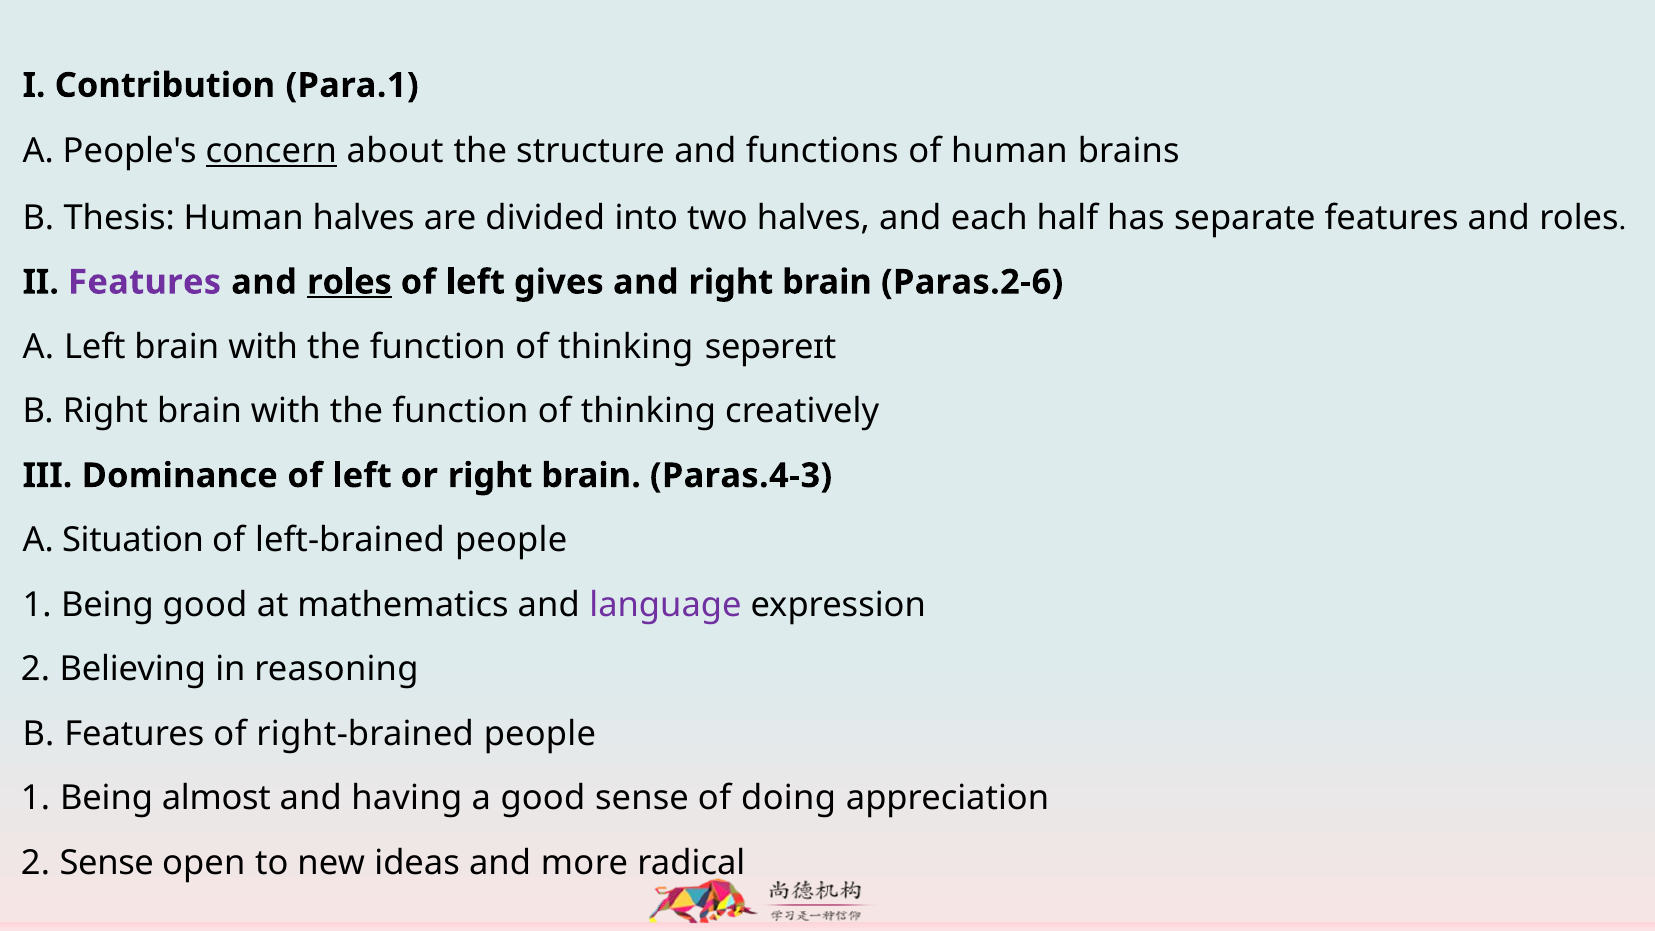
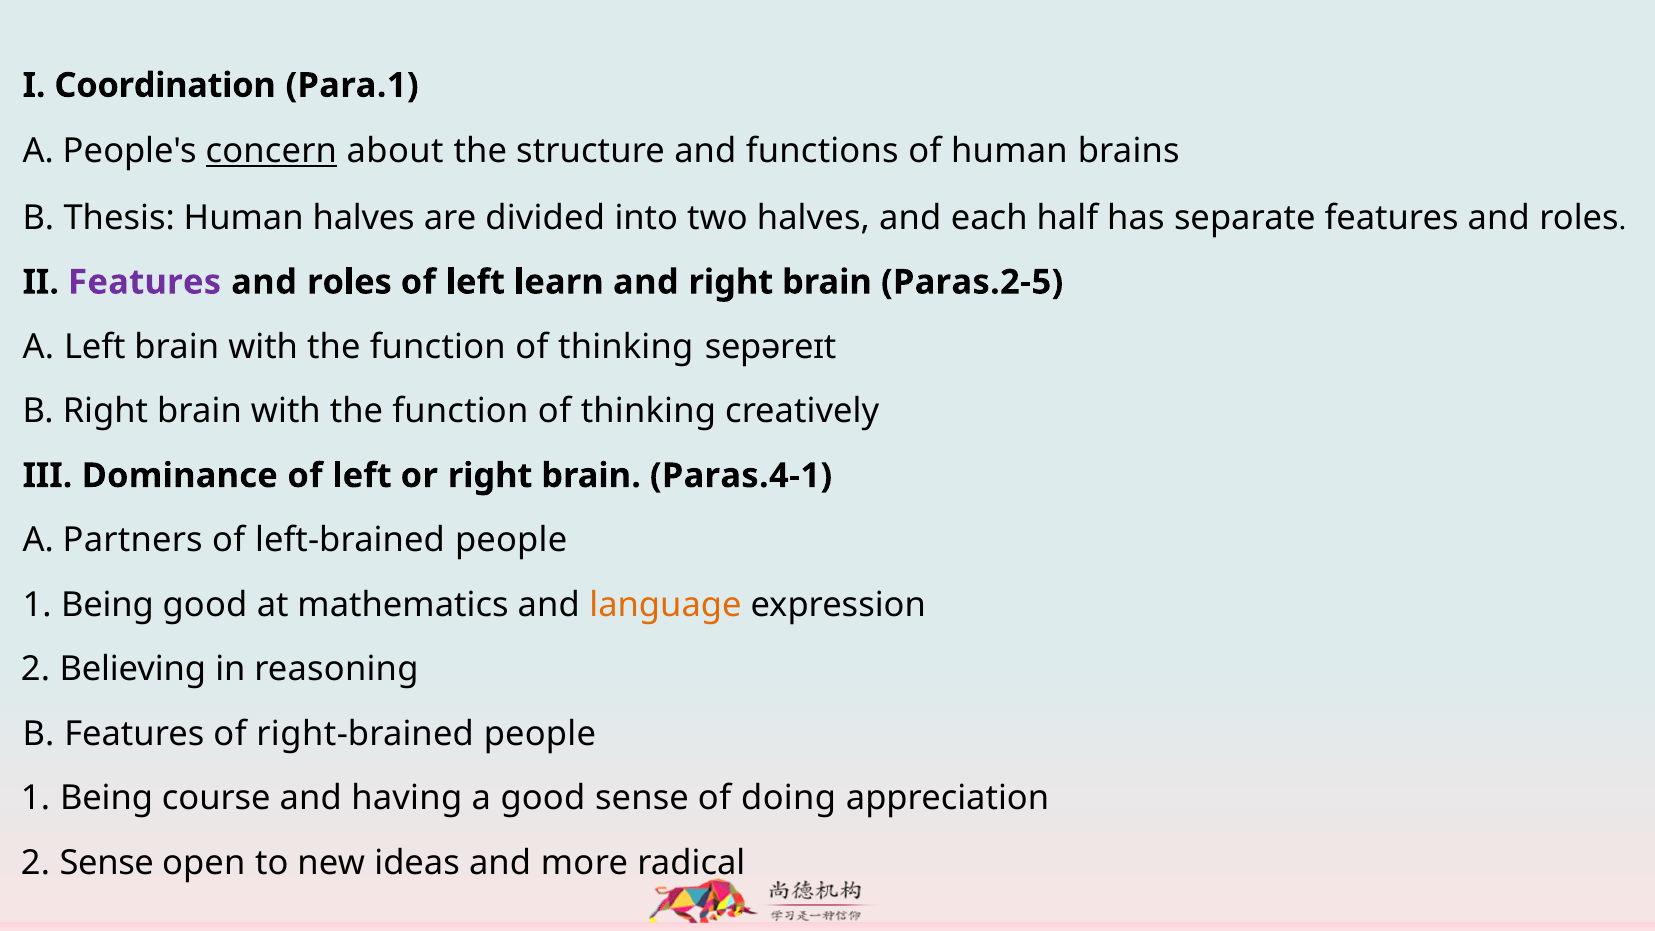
Contribution: Contribution -> Coordination (165, 85)
roles underline: present -> none (350, 282)
gives: gives -> learn (559, 282)
Paras.2-6: Paras.2-6 -> Paras.2-5 (972, 282)
Paras.4-3: Paras.4-3 -> Paras.4-1 (741, 476)
Situation: Situation -> Partners (133, 540)
language colour: purple -> orange (665, 605)
almost: almost -> course (216, 798)
